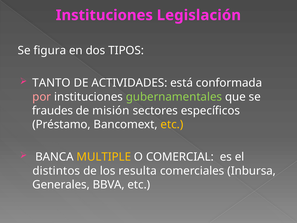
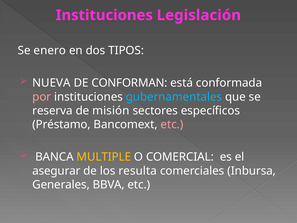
figura: figura -> enero (50, 50)
TANTO: TANTO -> NUEVA (51, 83)
ACTIVIDADES: ACTIVIDADES -> CONFORMAN (129, 83)
gubernamentales colour: light green -> light blue (174, 97)
fraudes: fraudes -> reserva (52, 111)
etc colour: yellow -> pink (172, 124)
distintos: distintos -> asegurar (56, 171)
